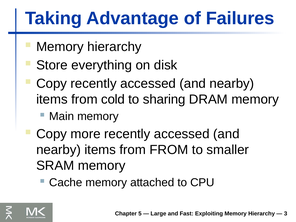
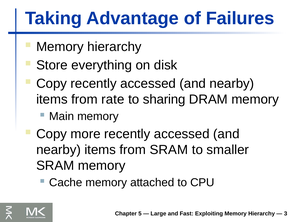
cold: cold -> rate (113, 99)
from FROM: FROM -> SRAM (169, 150)
